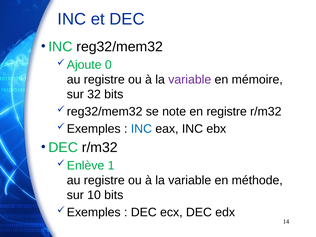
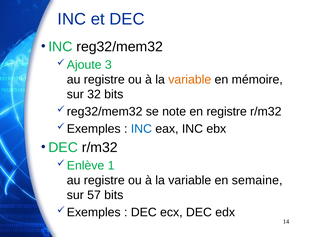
0: 0 -> 3 (108, 65)
variable colour: purple -> orange (190, 80)
méthode: méthode -> semaine (257, 180)
10: 10 -> 57 (94, 195)
